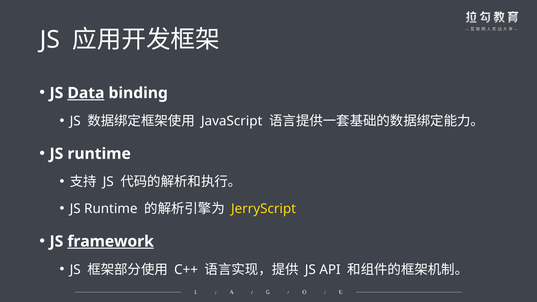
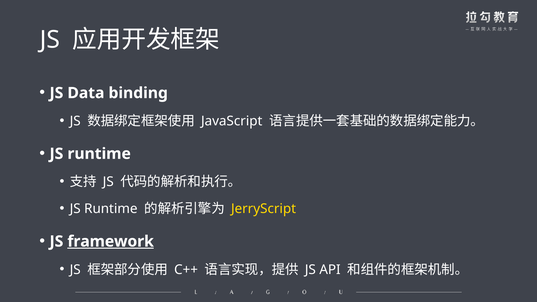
Data underline: present -> none (86, 93)
